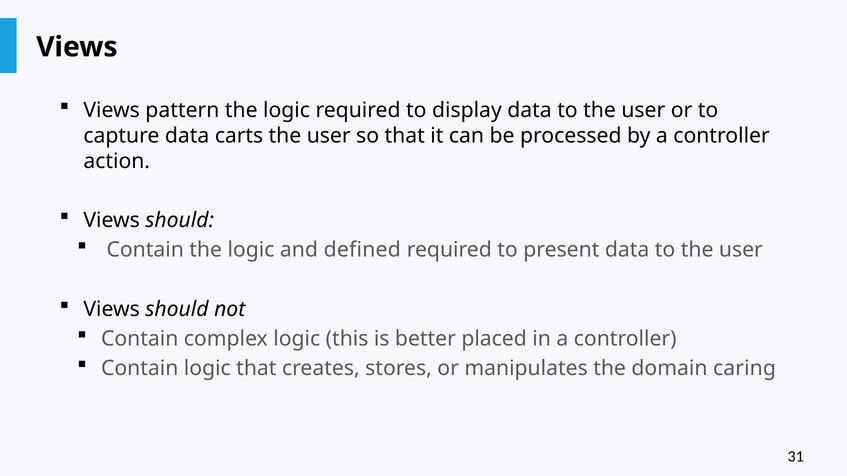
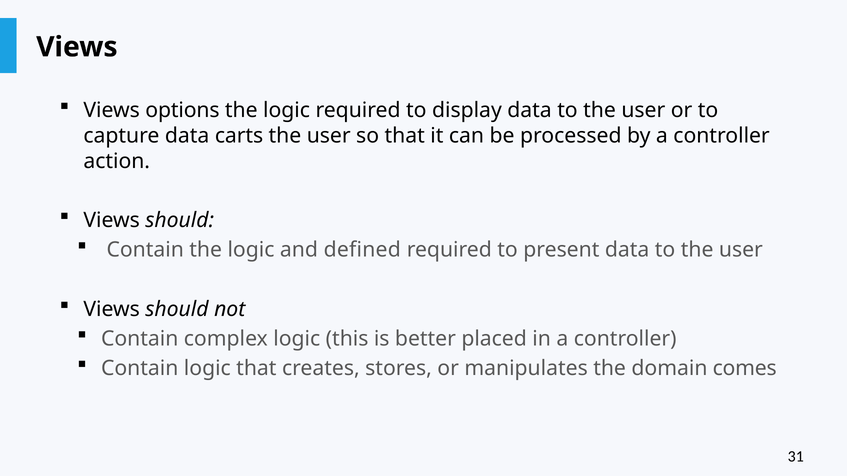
pattern: pattern -> options (182, 110)
caring: caring -> comes (745, 369)
